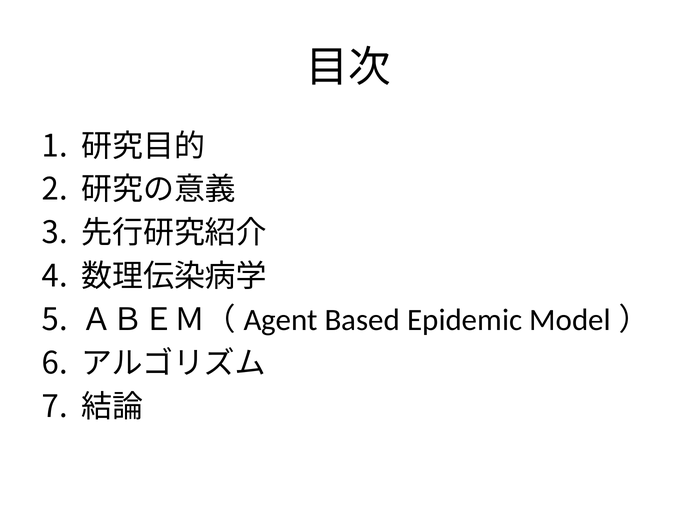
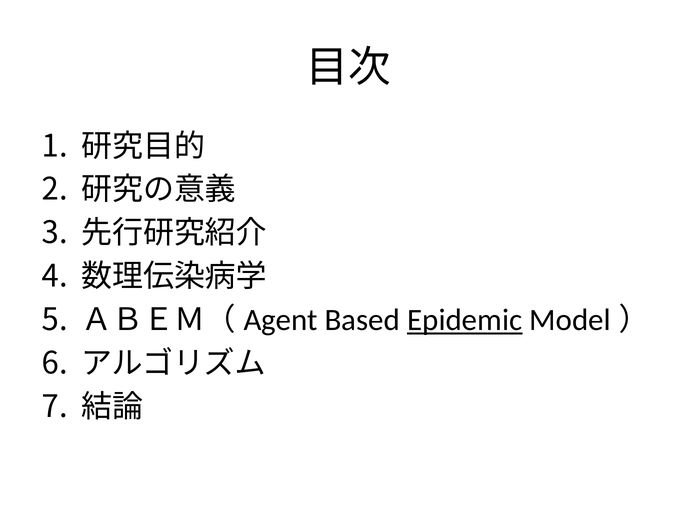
Epidemic underline: none -> present (465, 320)
